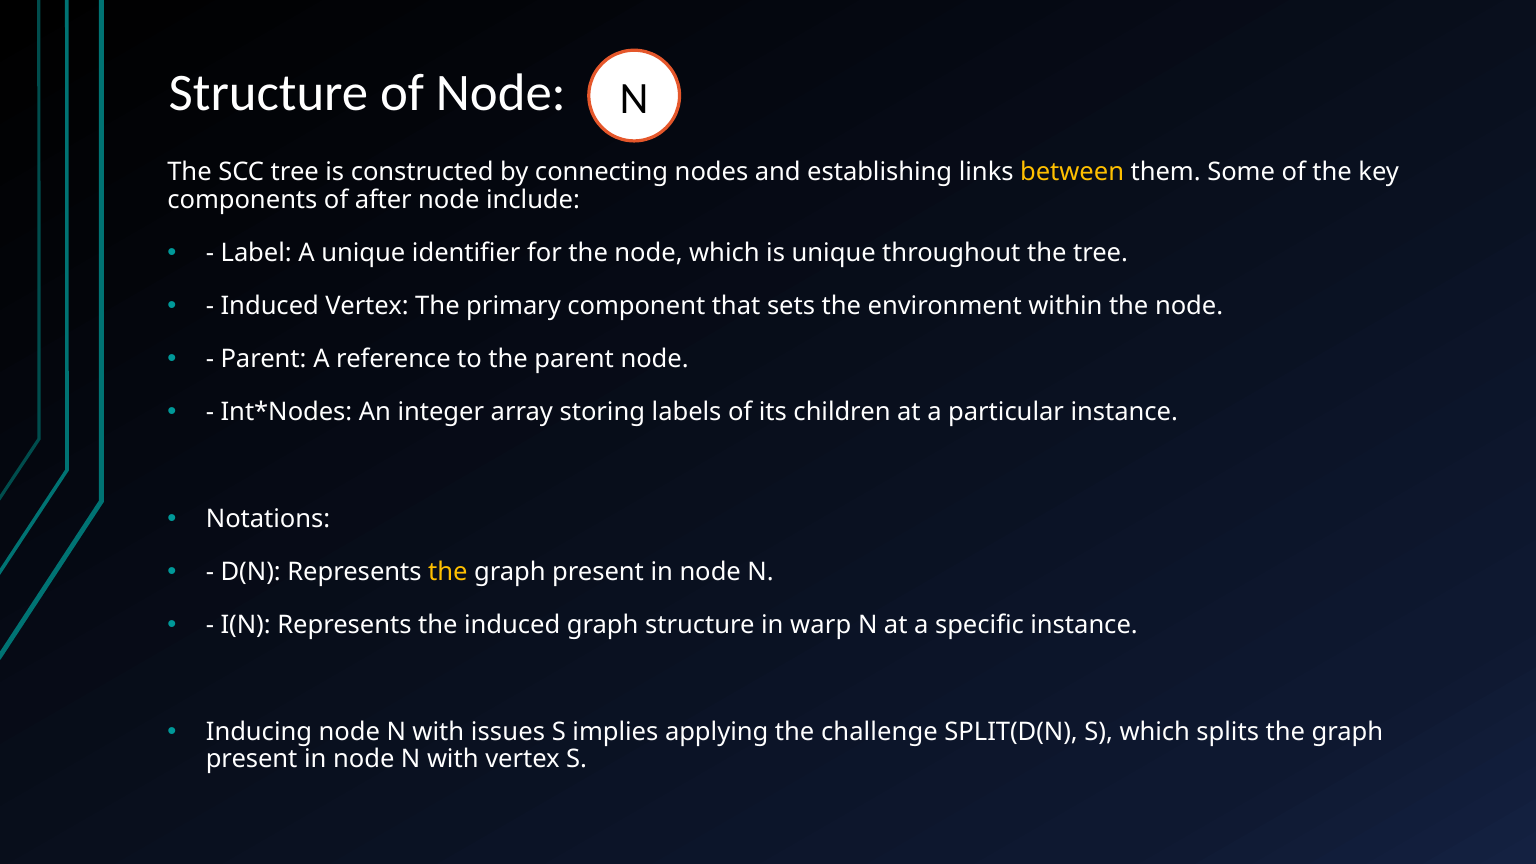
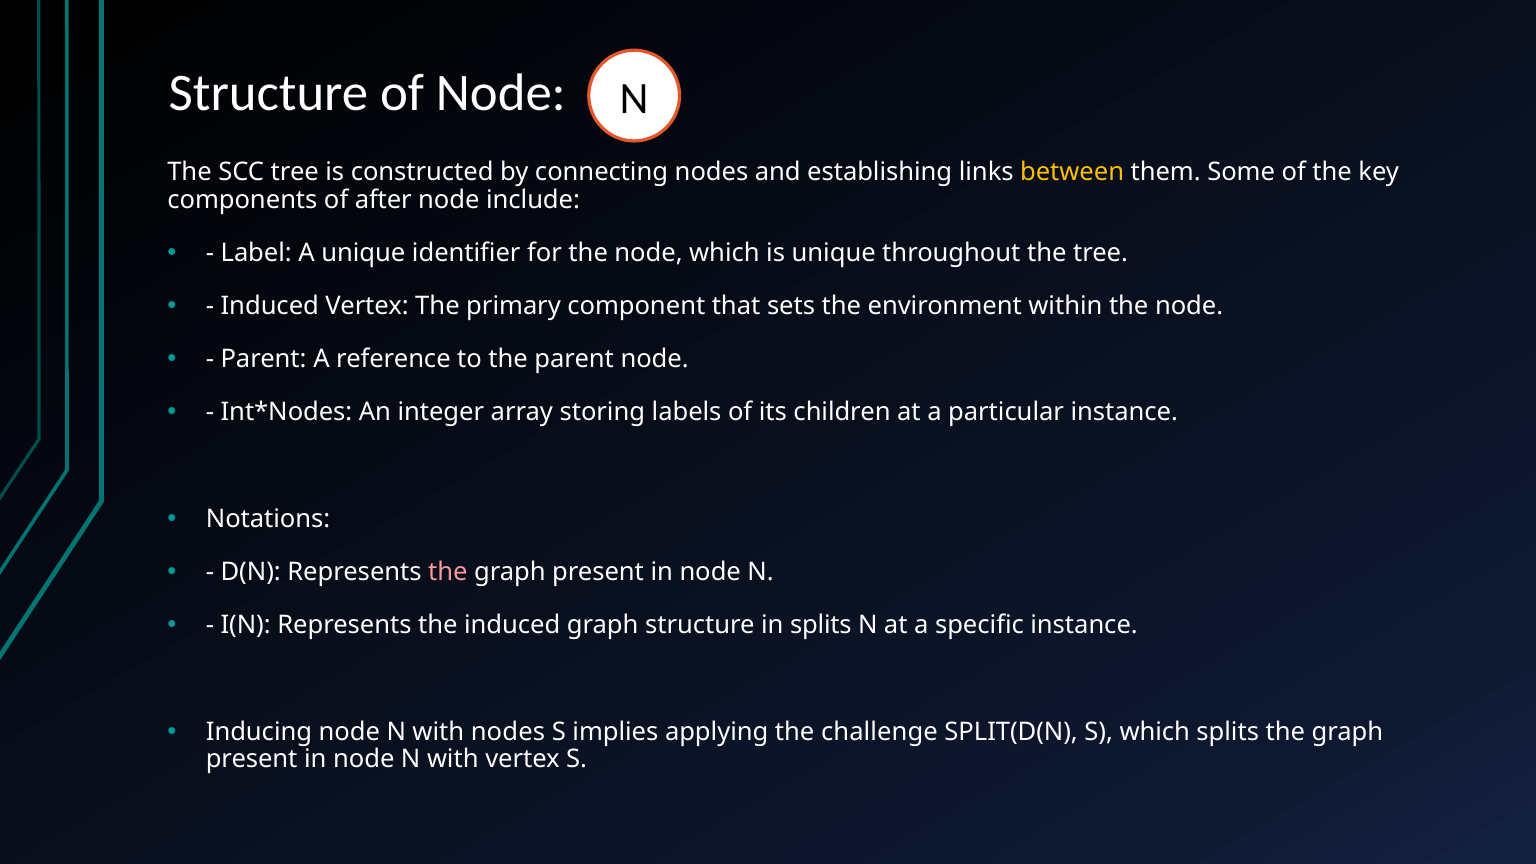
the colour: yellow -> pink (448, 572)
in warp: warp -> splits (821, 625)
with issues: issues -> nodes (508, 732)
